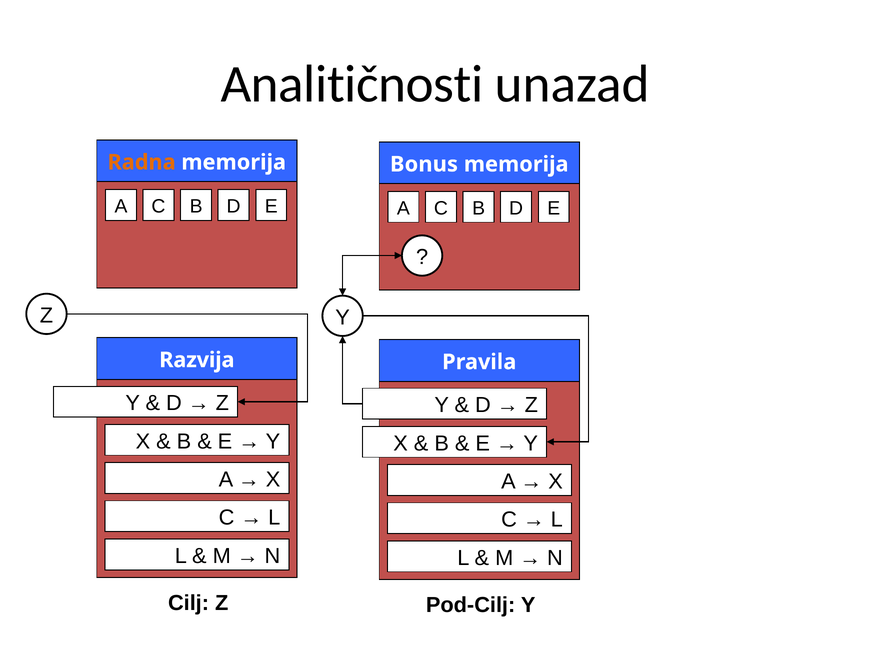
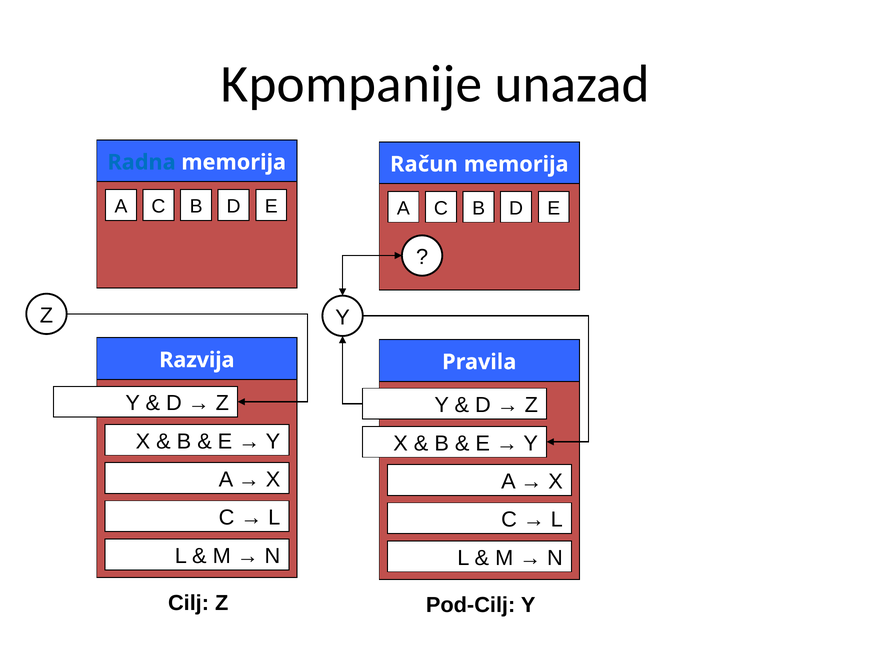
Analitičnosti: Analitičnosti -> Kpompanije (351, 84)
Radna colour: orange -> blue (142, 162)
Bonus: Bonus -> Račun (424, 164)
